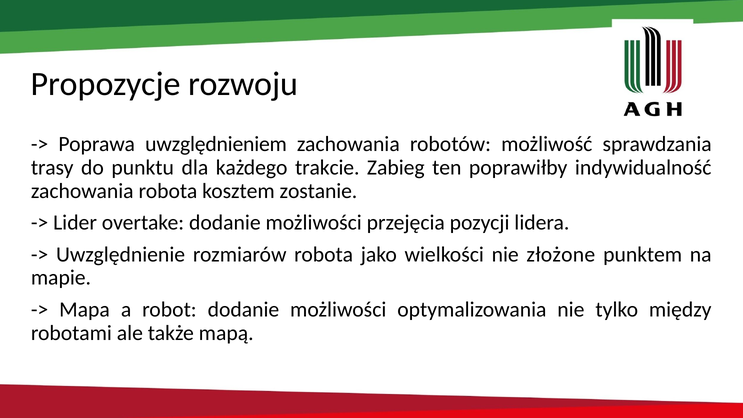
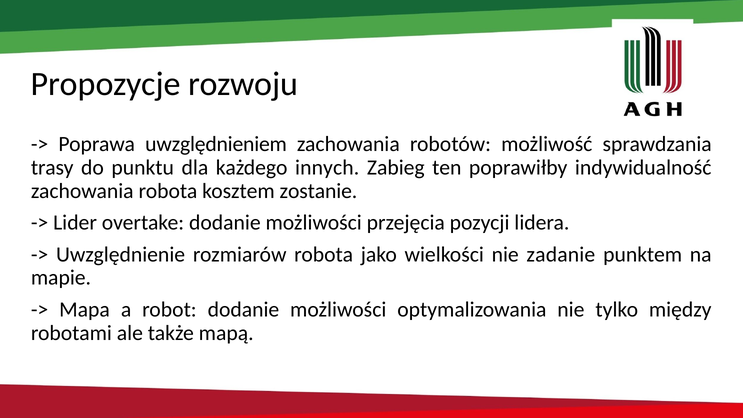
trakcie: trakcie -> innych (327, 168)
złożone: złożone -> zadanie (561, 254)
